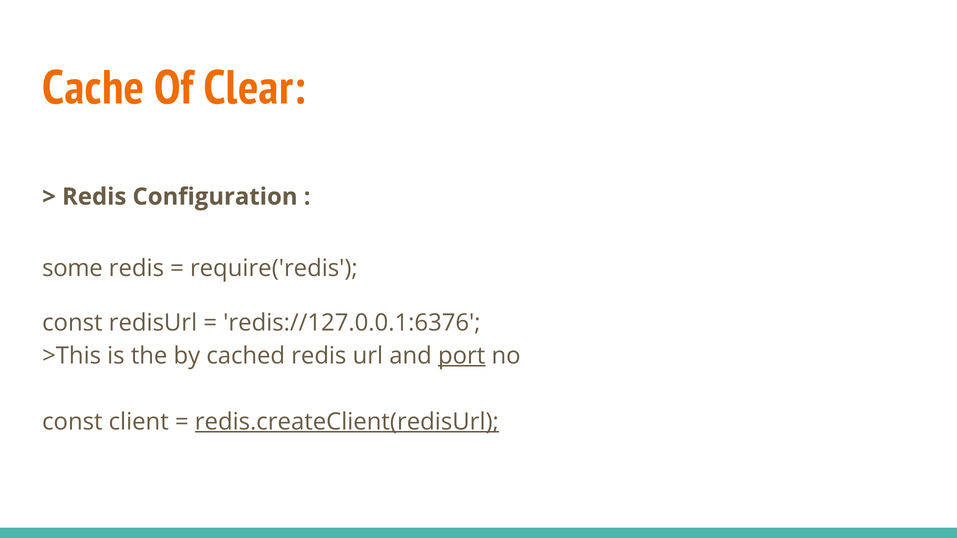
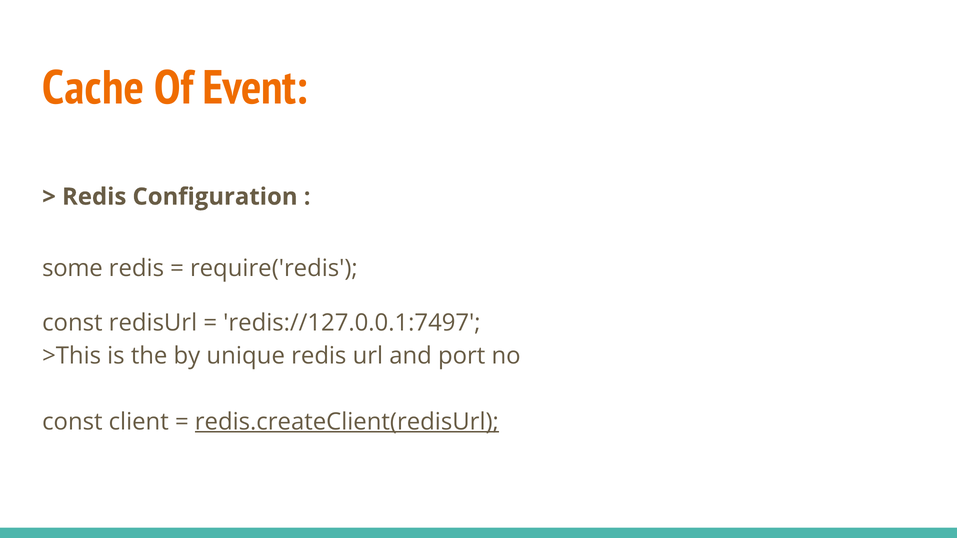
Clear: Clear -> Event (255, 88)
redis://127.0.0.1:6376: redis://127.0.0.1:6376 -> redis://127.0.0.1:7497 (352, 323)
cached: cached -> unique (246, 356)
port underline: present -> none (462, 356)
